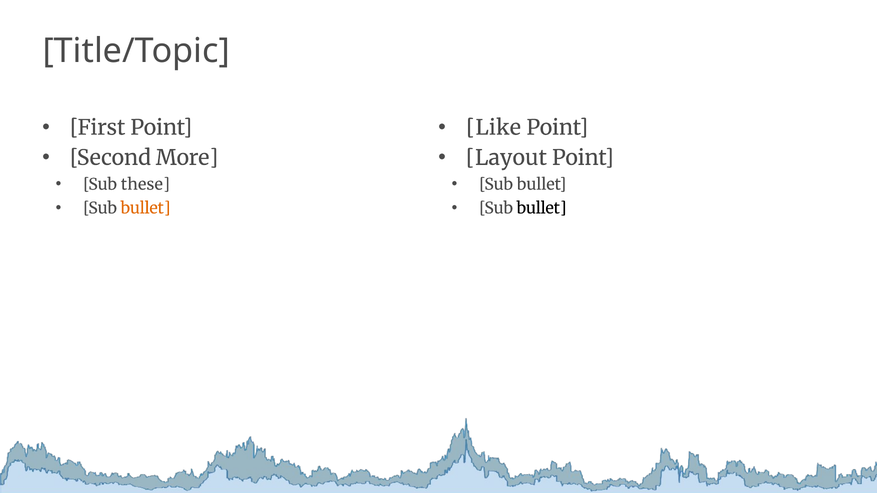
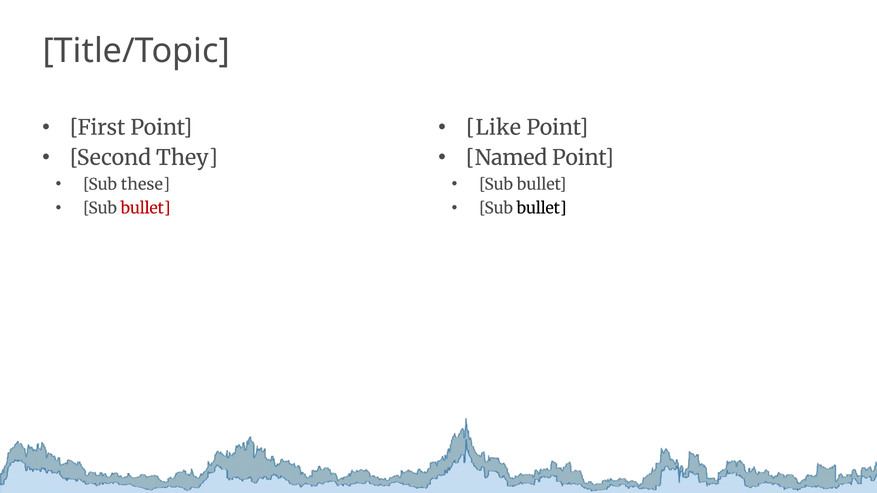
More: More -> They (187, 158)
Layout: Layout -> Named (506, 158)
bullet colour: orange -> red (146, 208)
